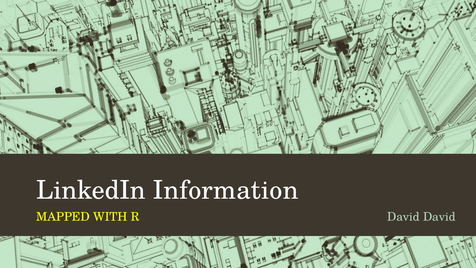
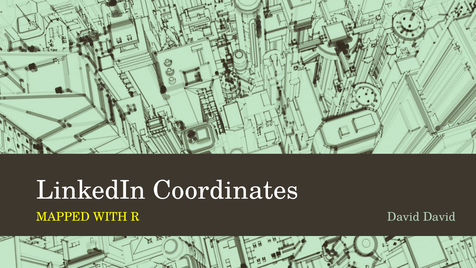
Information: Information -> Coordinates (226, 190)
